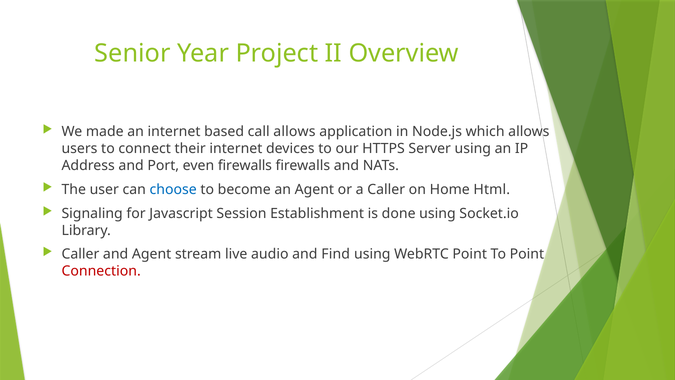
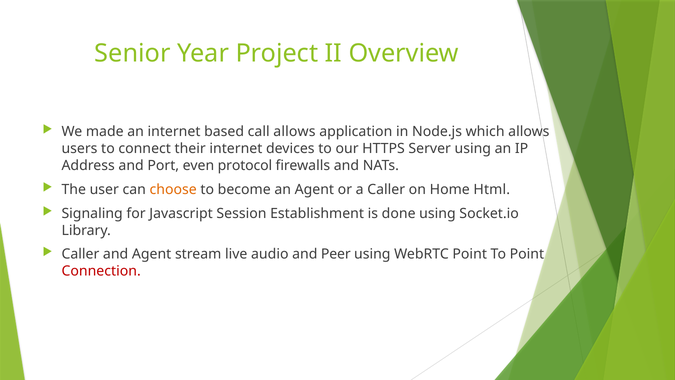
even firewalls: firewalls -> protocol (245, 165)
choose colour: blue -> orange (173, 189)
Find: Find -> Peer (336, 254)
